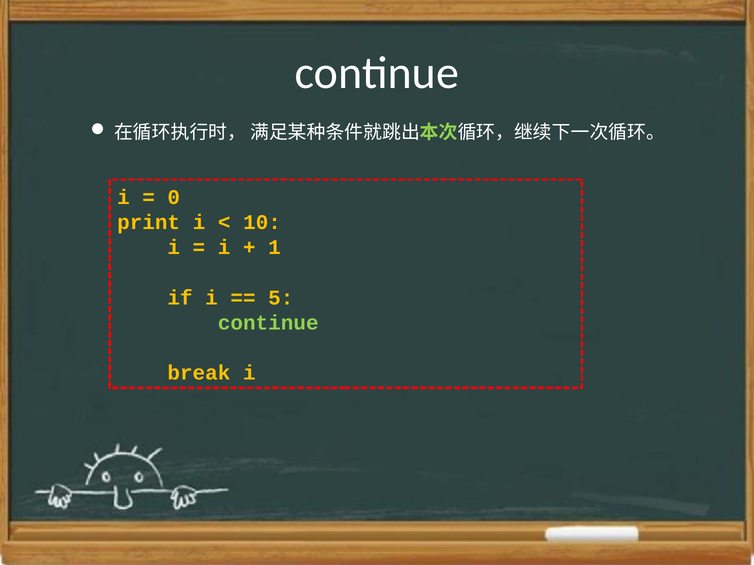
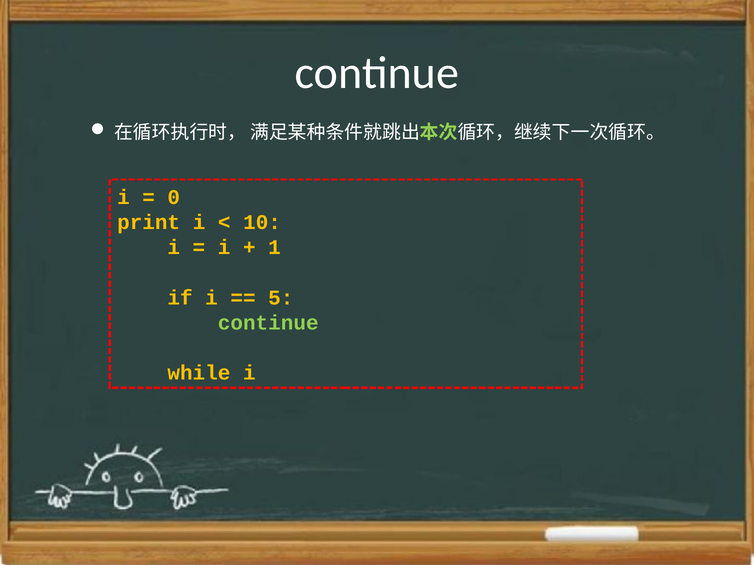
break: break -> while (199, 373)
